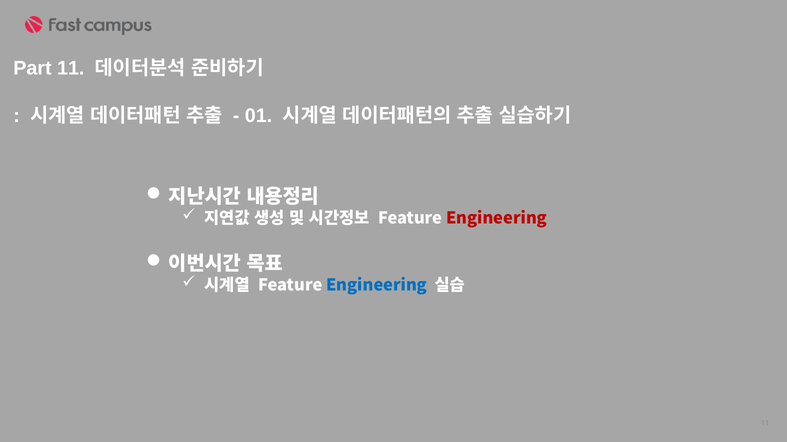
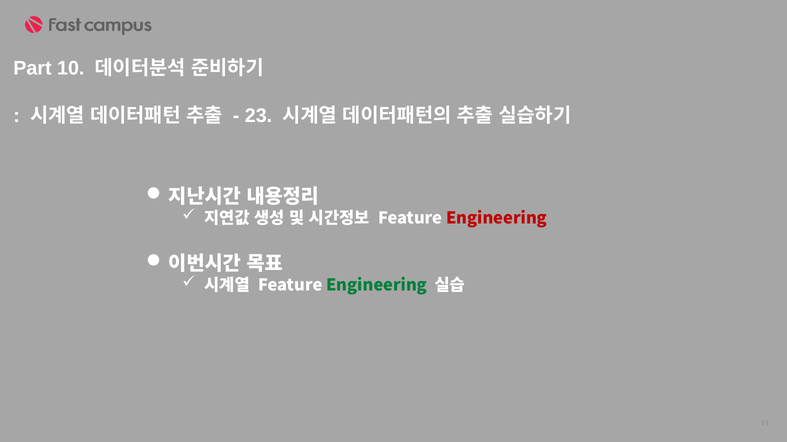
Part 11: 11 -> 10 (71, 69)
01: 01 -> 23 (259, 116)
Engineering colour: blue -> green (377, 286)
